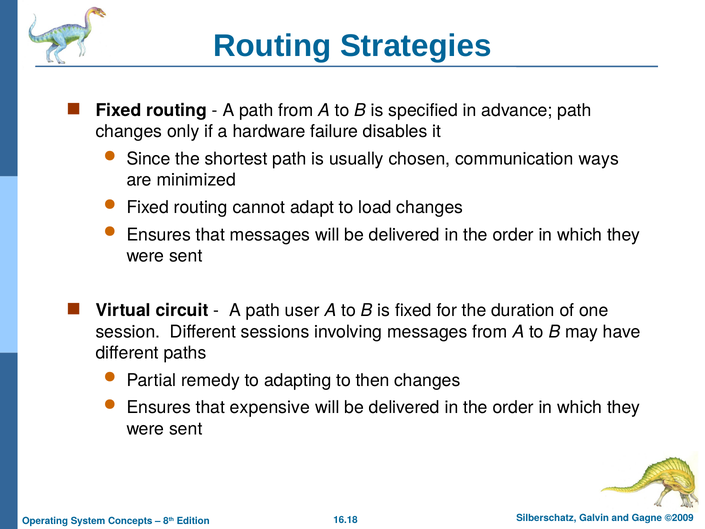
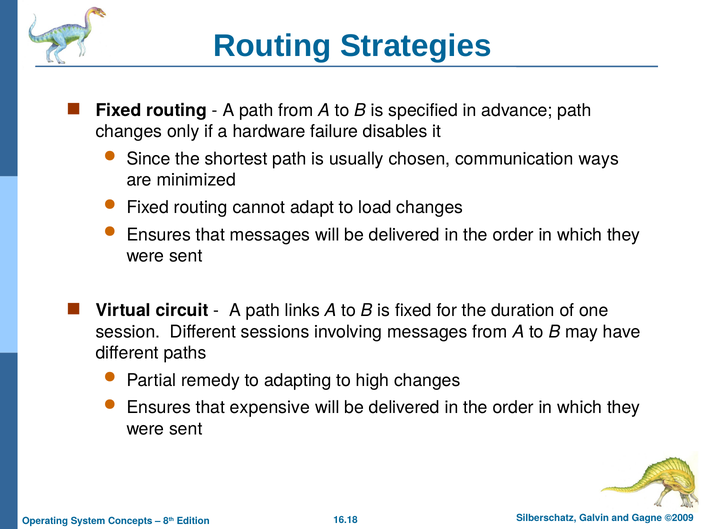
user: user -> links (302, 310)
then: then -> high (373, 380)
